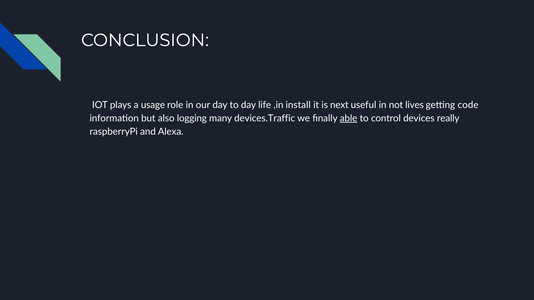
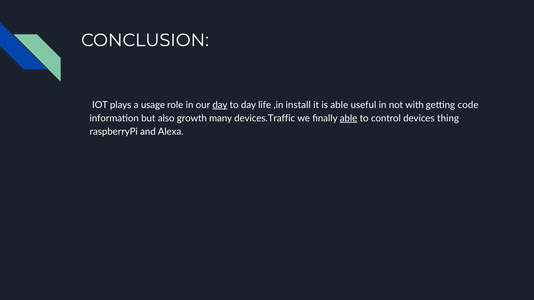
day underline: none -> present (220, 105)
is next: next -> able (339, 105)
lives: lives -> with (415, 105)
logging: logging -> growth (192, 118)
really: really -> thing (448, 118)
